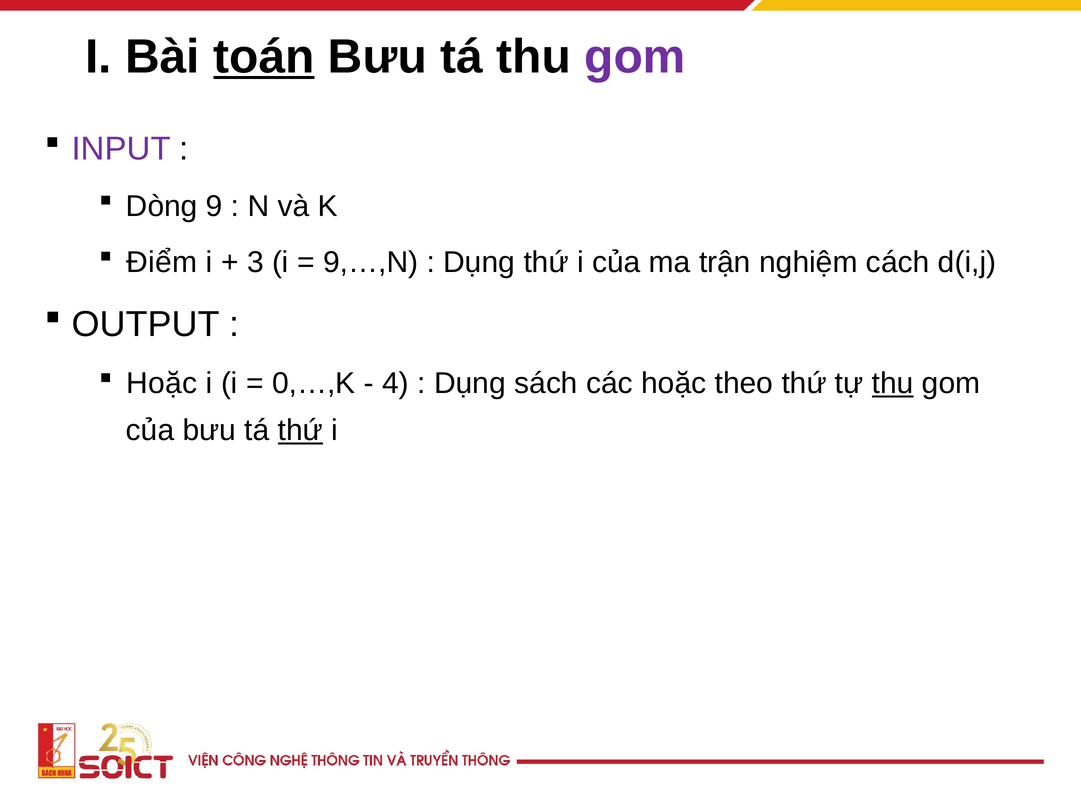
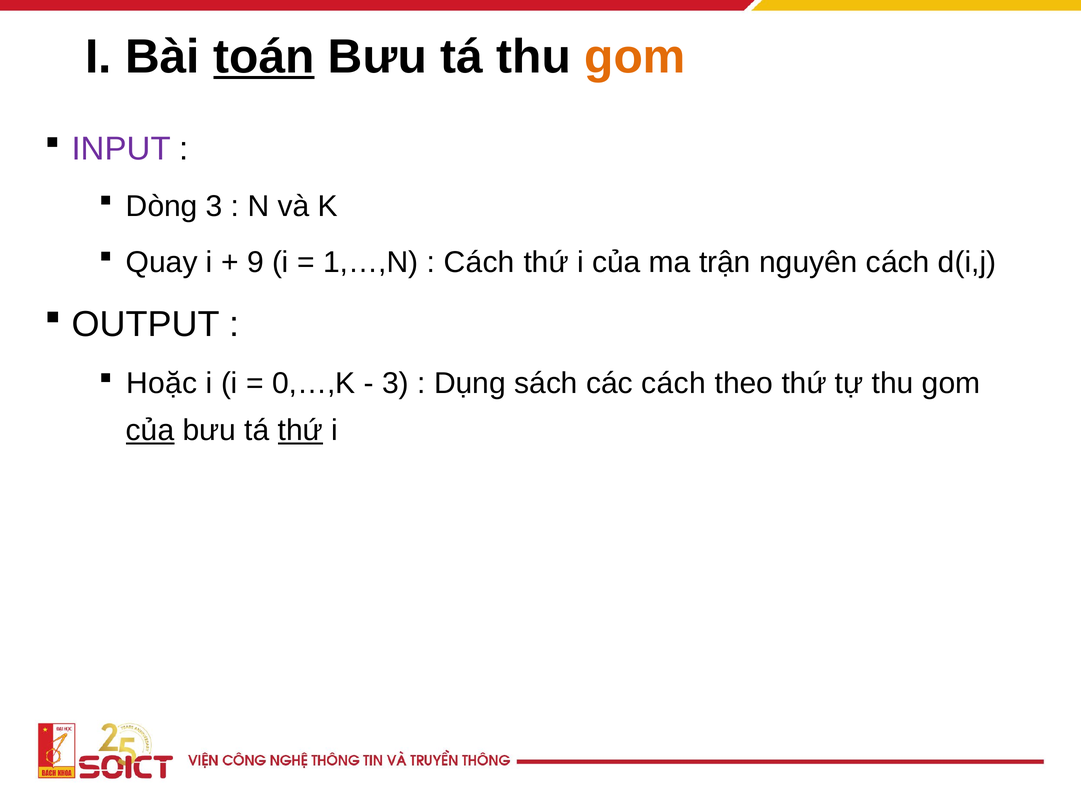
gom colour: purple -> orange (635, 57)
Dòng 9: 9 -> 3 (214, 206)
Điểm: Điểm -> Quay (162, 262)
3: 3 -> 9 (255, 262)
9,…,N: 9,…,N -> 1,…,N (371, 262)
Dụng: Dụng -> Cách (479, 262)
nghiệm: nghiệm -> nguyên (808, 262)
4: 4 -> 3 (396, 383)
các hoặc: hoặc -> cách (674, 383)
thu underline: present -> none (893, 383)
của underline: none -> present (150, 430)
